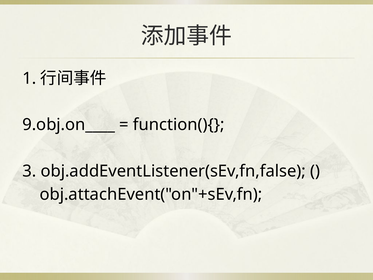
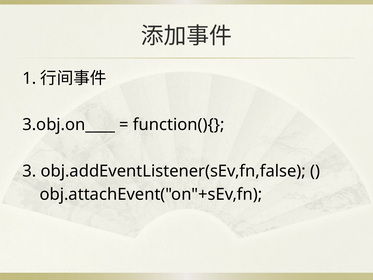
9.obj.on____: 9.obj.on____ -> 3.obj.on____ (69, 125)
